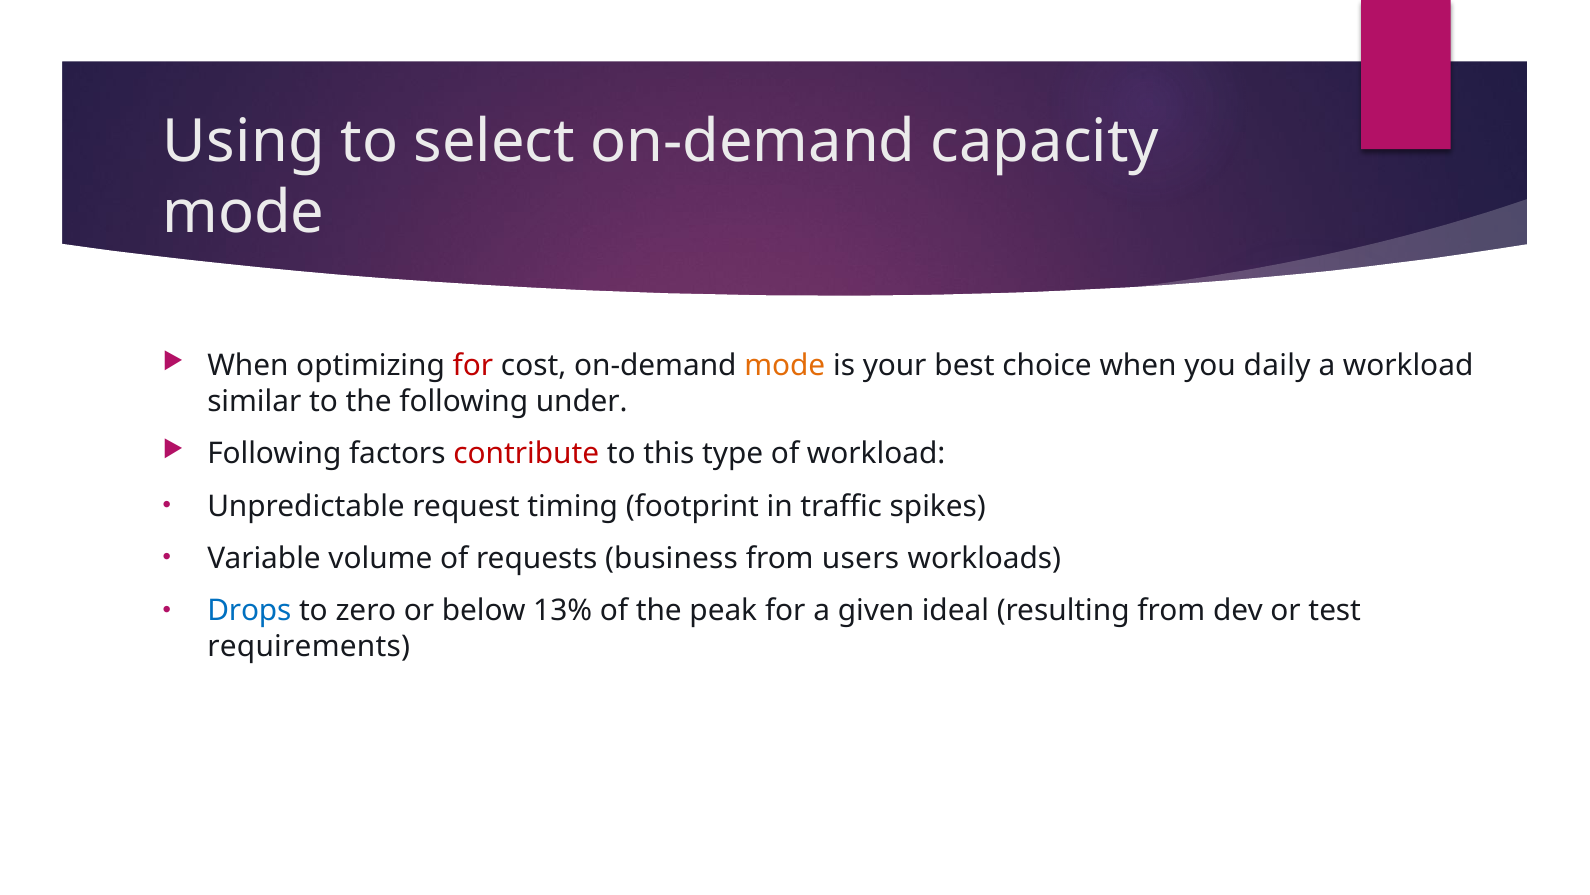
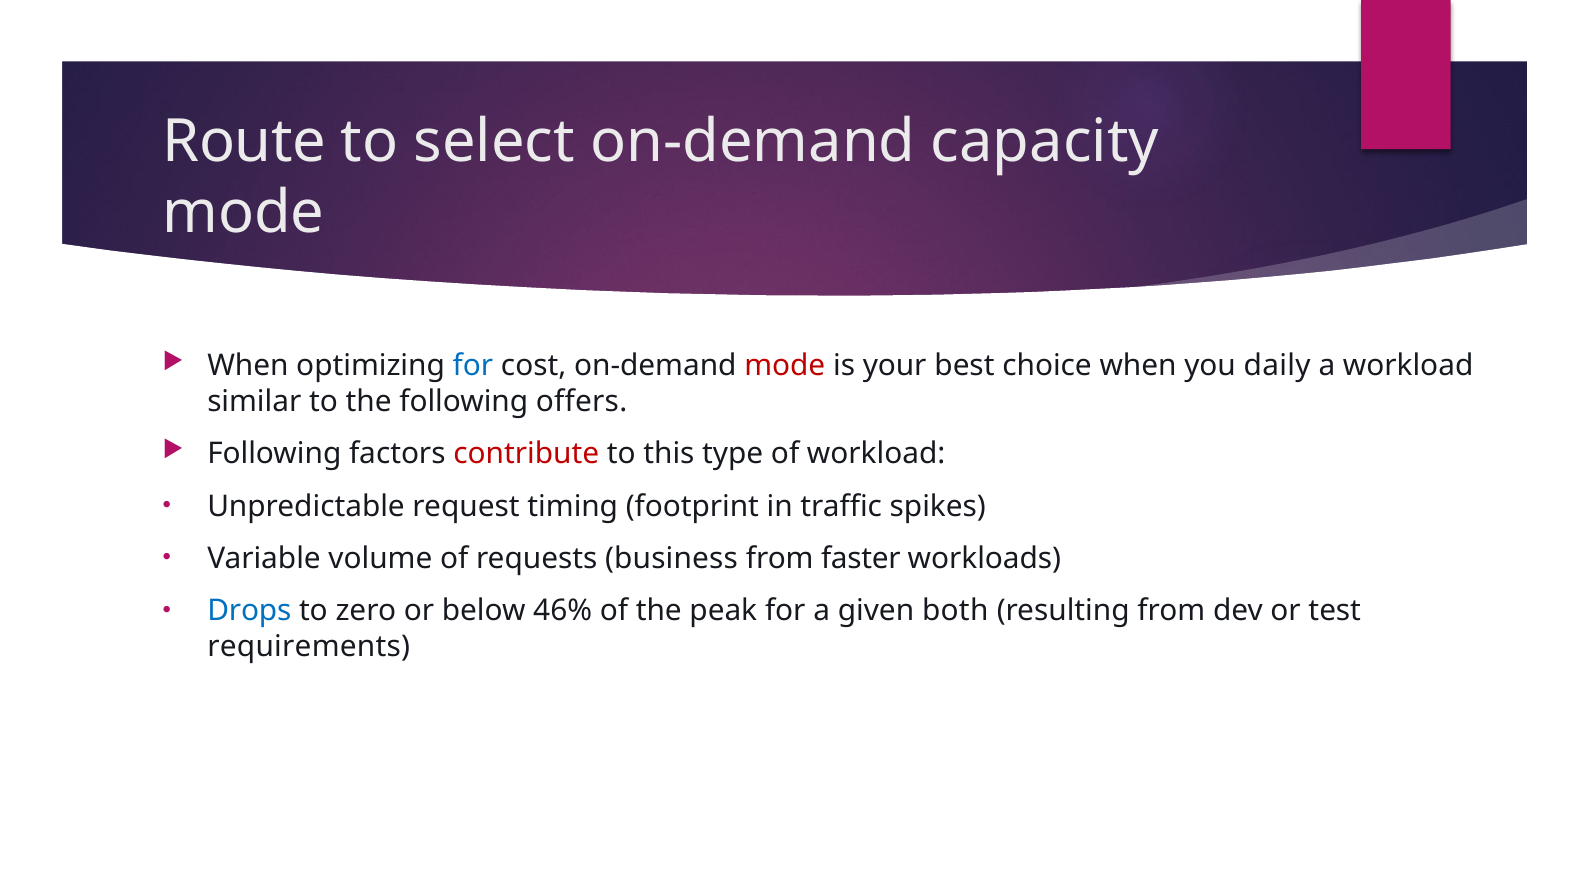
Using: Using -> Route (244, 141)
for colour: red -> blue (473, 365)
mode colour: orange -> red (785, 365)
under: under -> offers (582, 401)
users: users -> faster (861, 558)
13%: 13% -> 46% (563, 611)
ideal: ideal -> both (955, 611)
